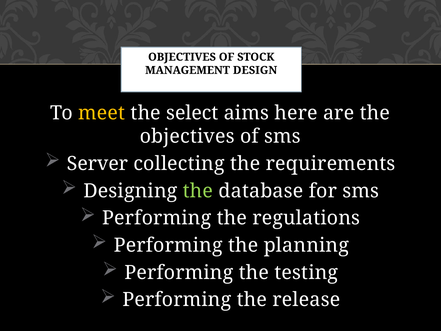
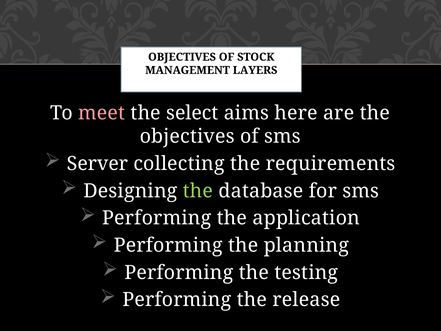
DESIGN: DESIGN -> LAYERS (255, 70)
meet colour: yellow -> pink (102, 113)
regulations: regulations -> application (306, 218)
